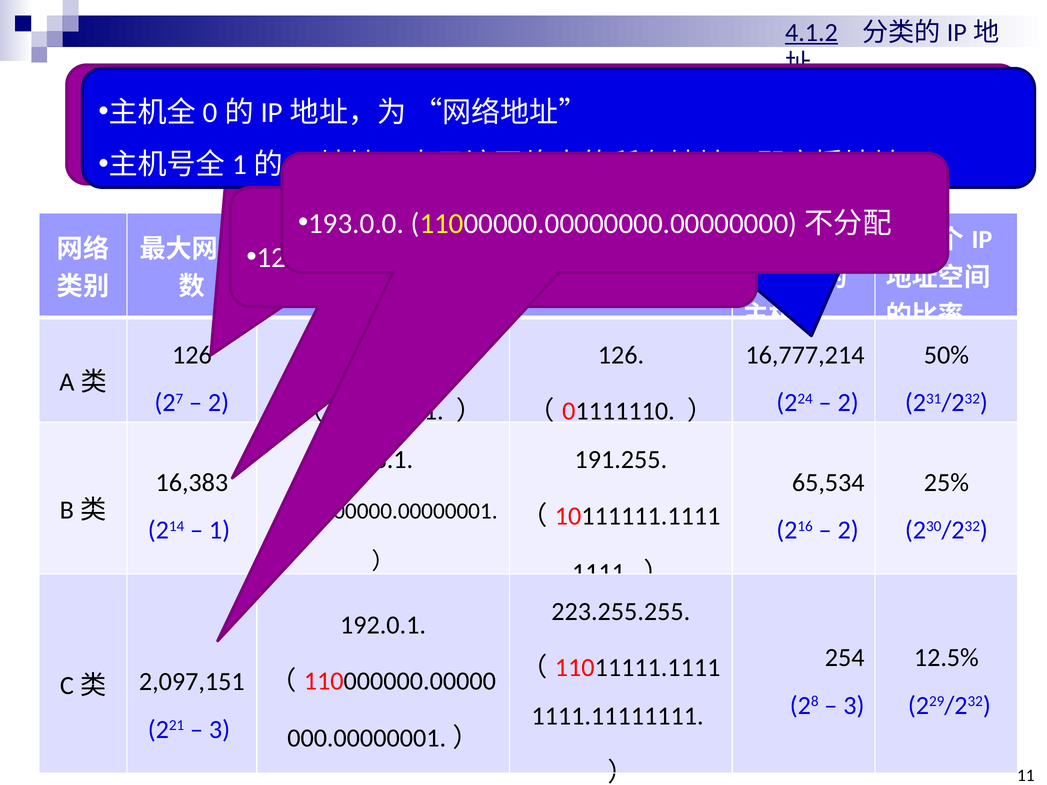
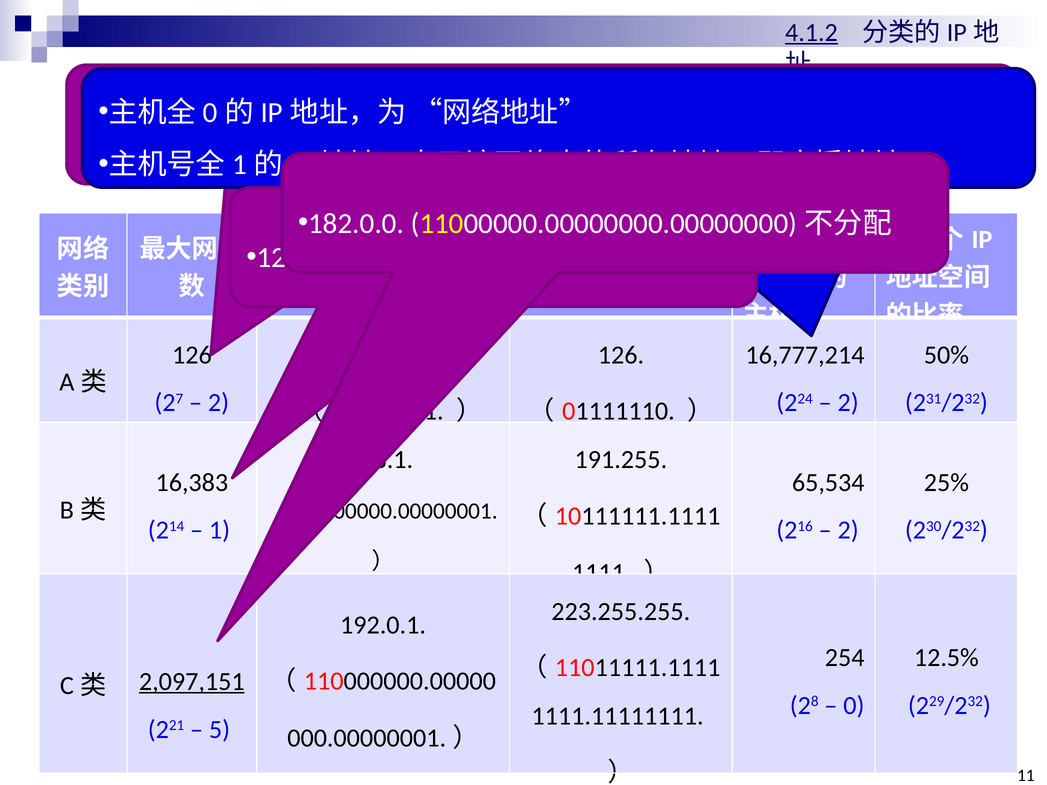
193.0.0: 193.0.0 -> 182.0.0 (356, 224)
2,097,151 underline: none -> present (192, 682)
3: 3 -> 0 (854, 706)
3: 3 -> 5 (220, 730)
